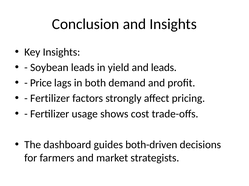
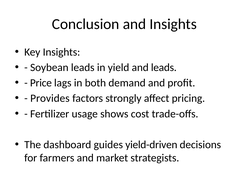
Fertilizer: Fertilizer -> Provides (50, 99)
both-driven: both-driven -> yield-driven (151, 145)
